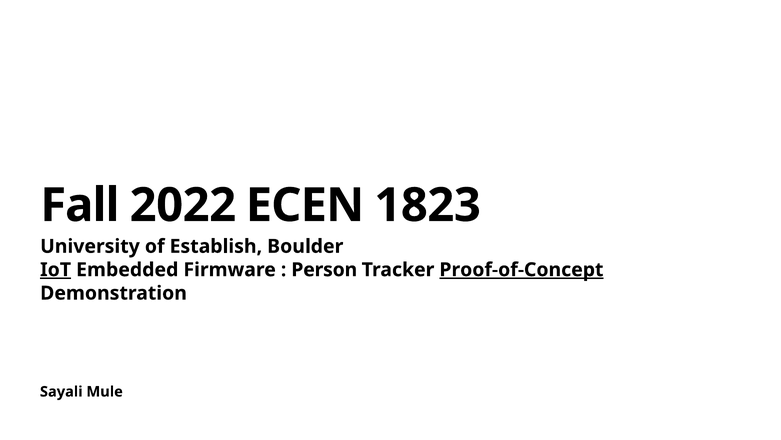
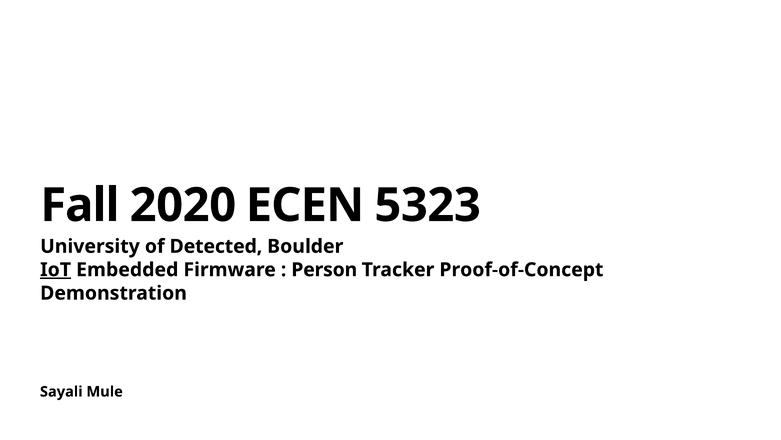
2022: 2022 -> 2020 (183, 205)
1823: 1823 -> 5323 (428, 205)
Establish: Establish -> Detected (216, 246)
Proof-of-Concept underline: present -> none (521, 269)
